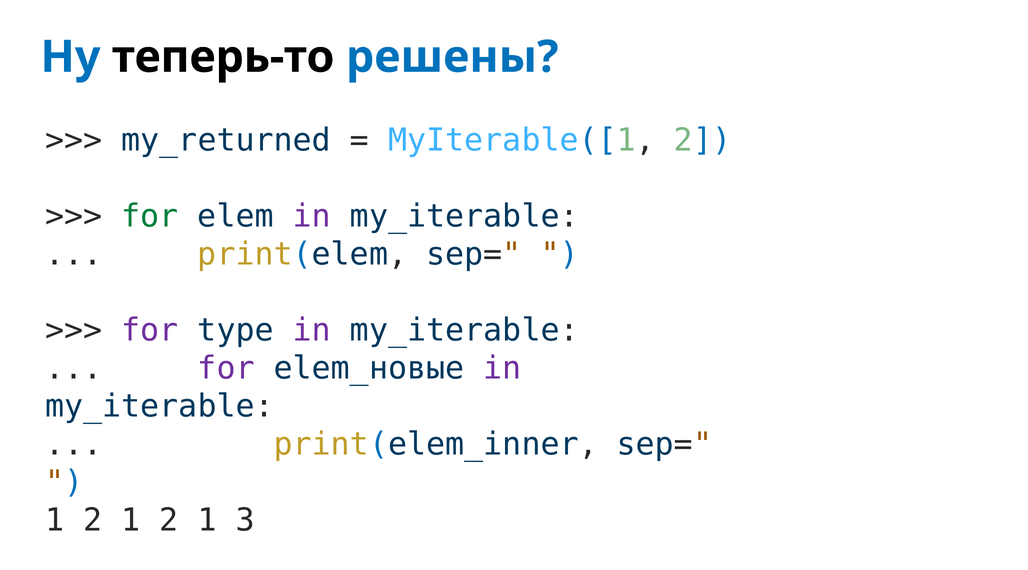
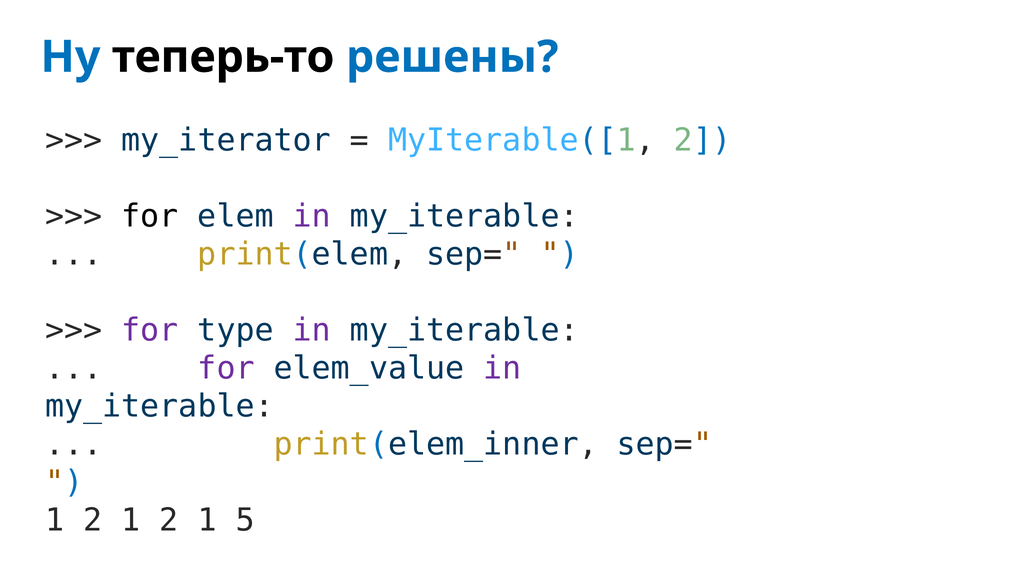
my_returned: my_returned -> my_iterator (226, 140)
for colour: green -> black (150, 216)
elem_новые: elem_новые -> elem_value (369, 368)
3: 3 -> 5 (245, 520)
